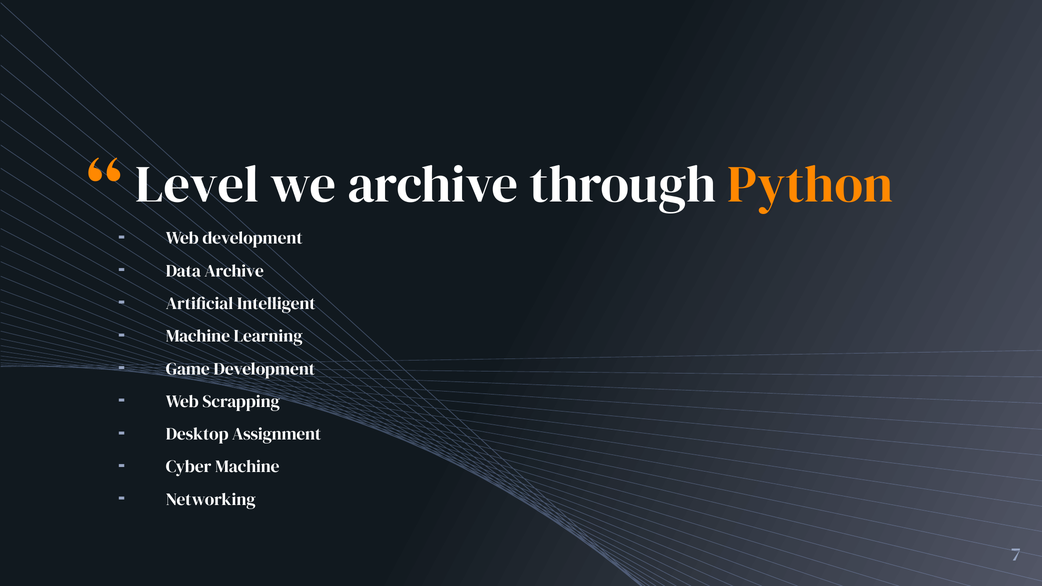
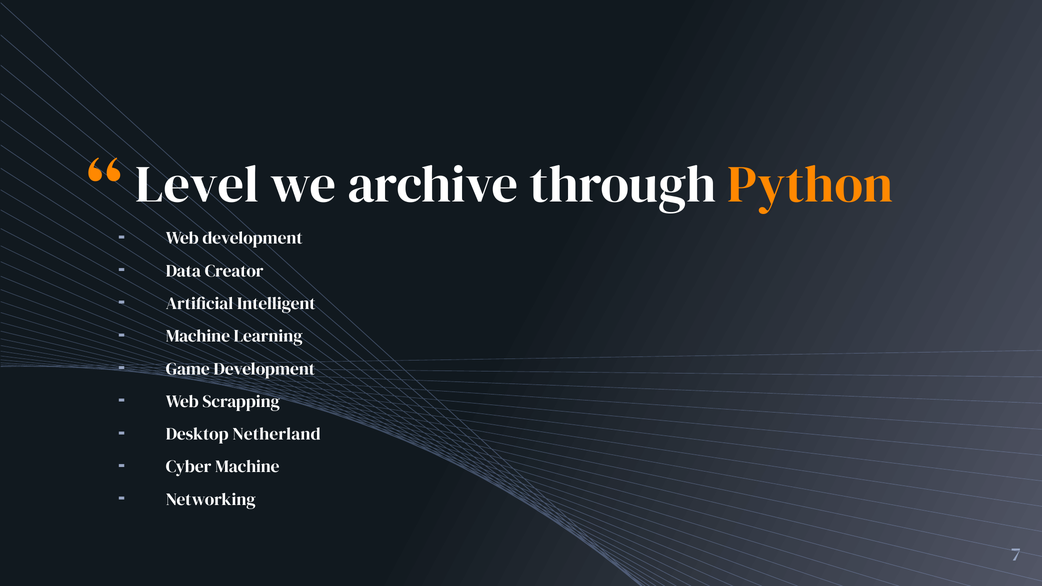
Data Archive: Archive -> Creator (234, 271)
Assignment: Assignment -> Netherland (276, 434)
